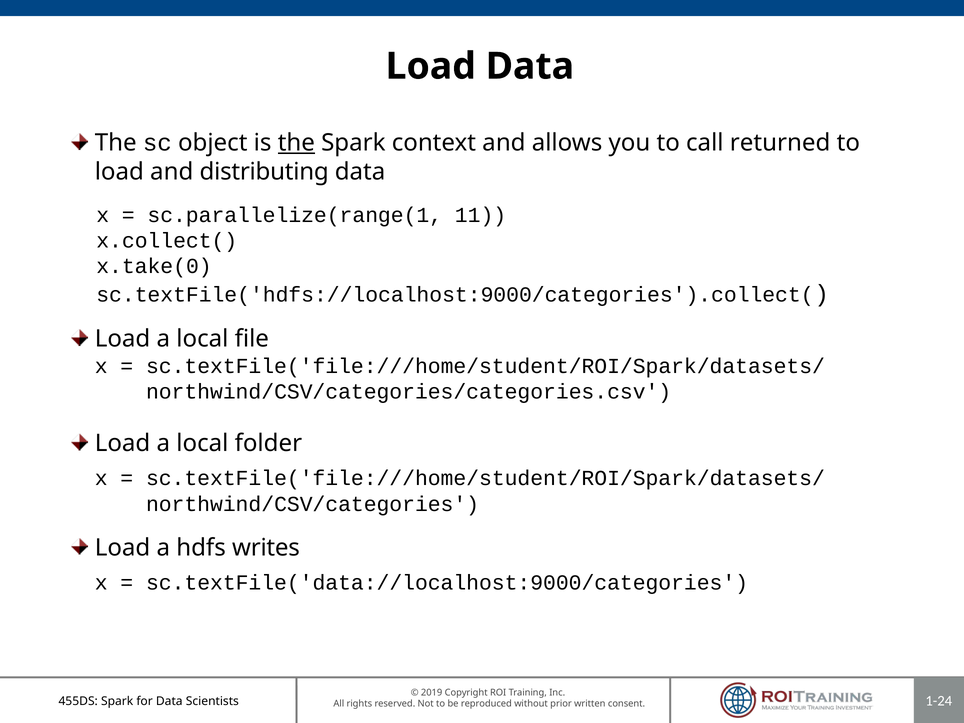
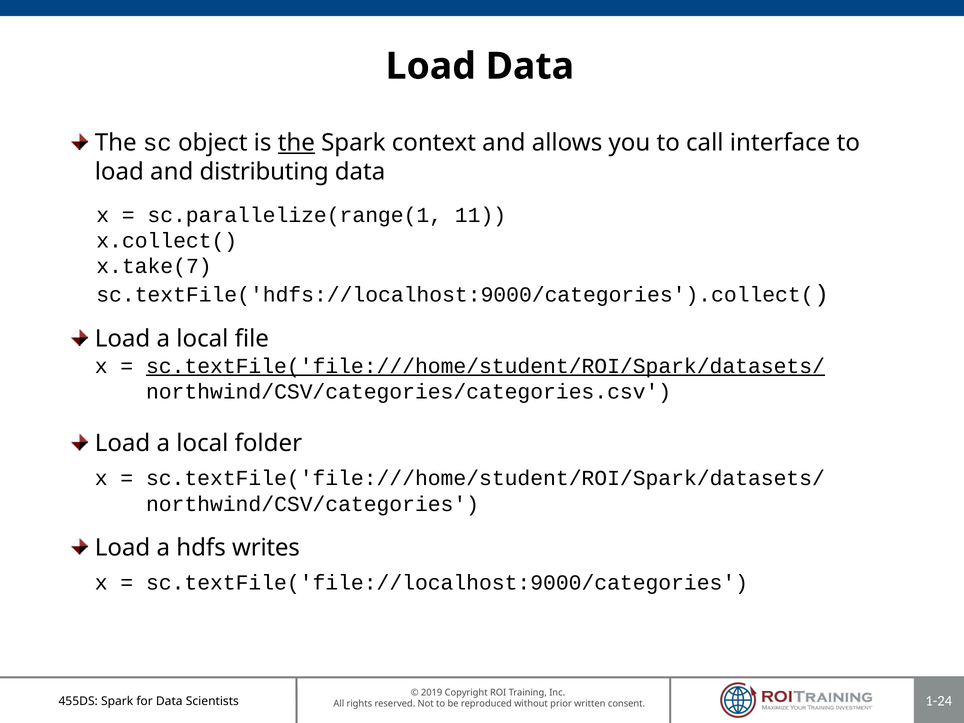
returned: returned -> interface (780, 143)
x.take(0: x.take(0 -> x.take(7 (154, 266)
sc.textFile('file:///home/student/ROI/Spark/datasets/ underline: none -> present (485, 366)
sc.textFile('data://localhost:9000/categories: sc.textFile('data://localhost:9000/categories -> sc.textFile('file://localhost:9000/categories (447, 583)
